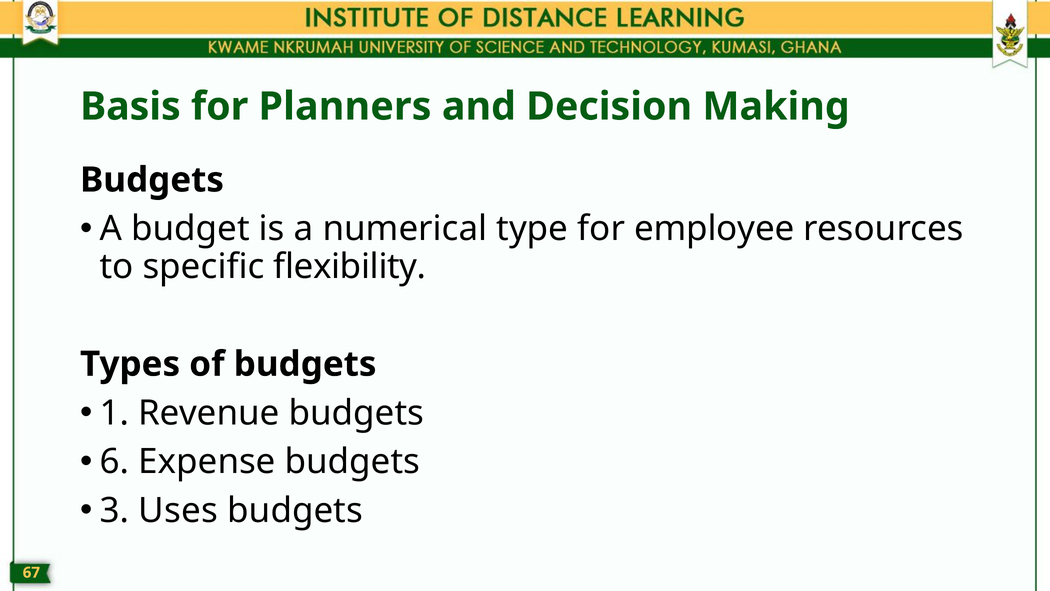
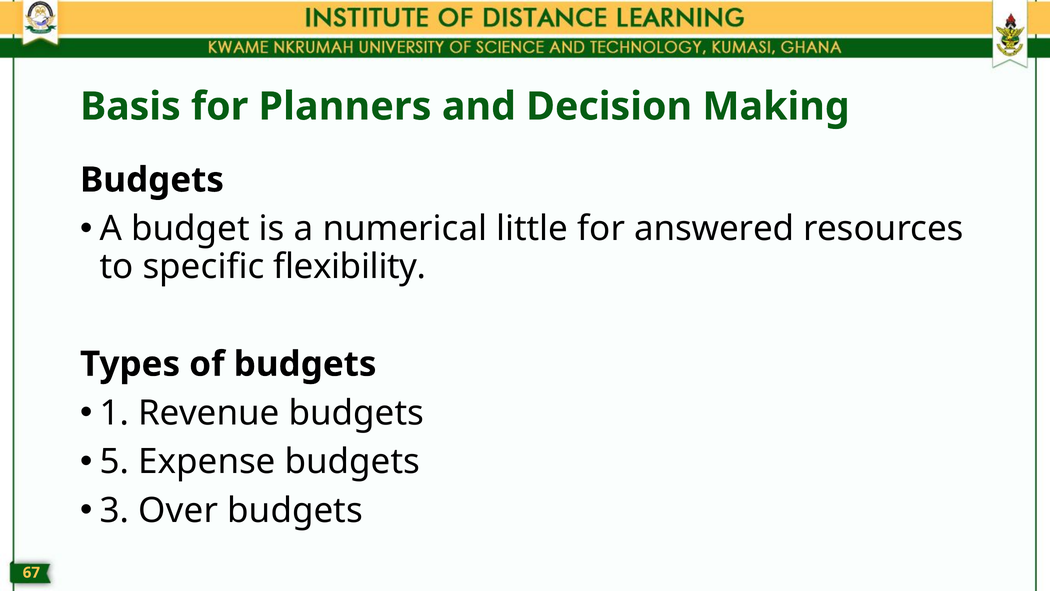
type: type -> little (532, 229)
employee: employee -> answered (714, 229)
6: 6 -> 5 (114, 462)
Uses: Uses -> Over (178, 510)
